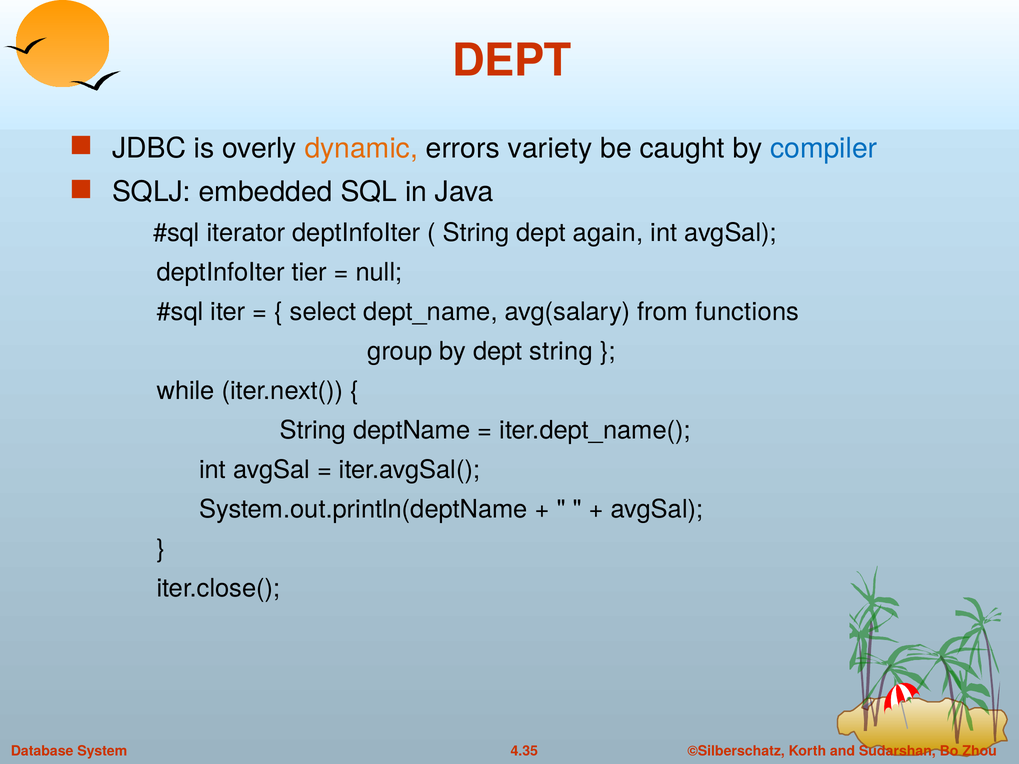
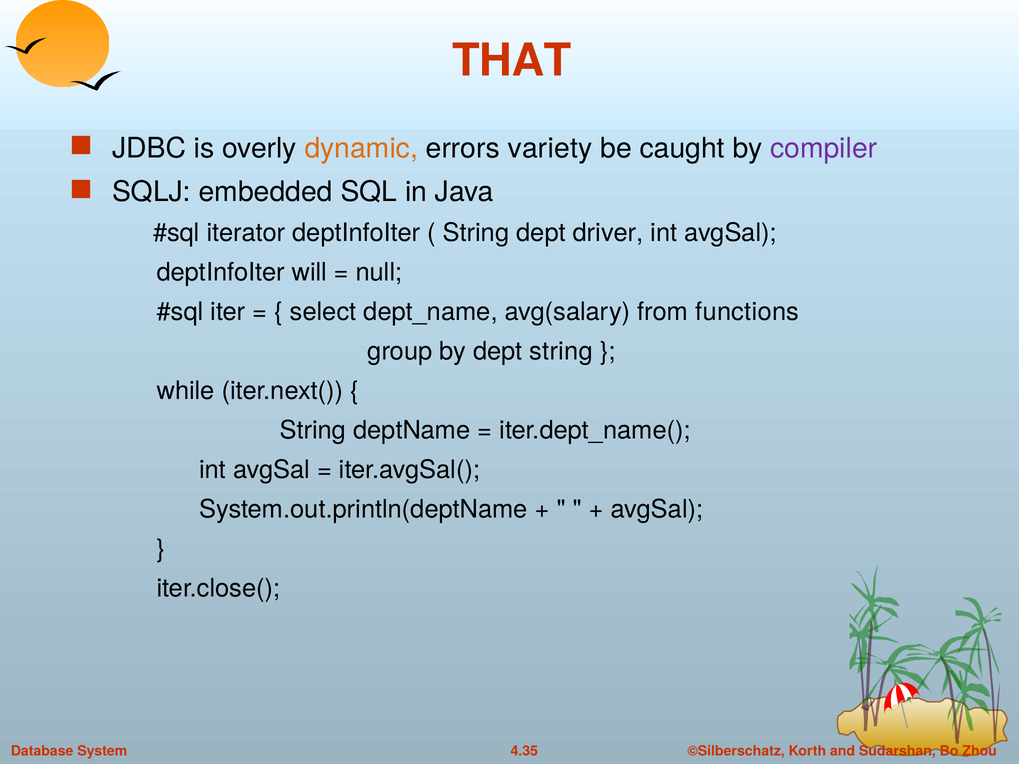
DEPT: DEPT -> THAT (512, 61)
compiler colour: blue -> purple (824, 148)
again: again -> driver (608, 233)
tier: tier -> will (309, 273)
